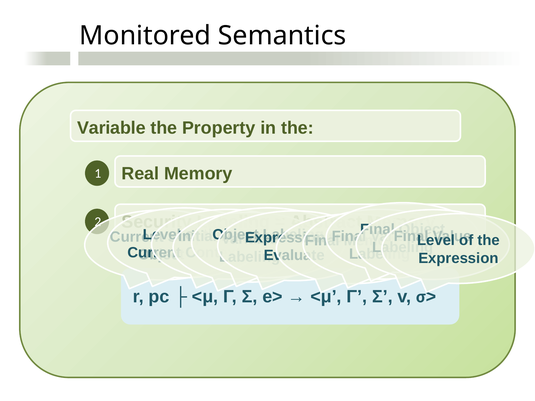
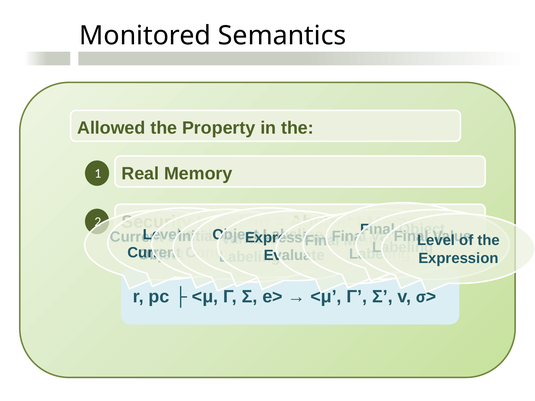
Variable: Variable -> Allowed (111, 128)
